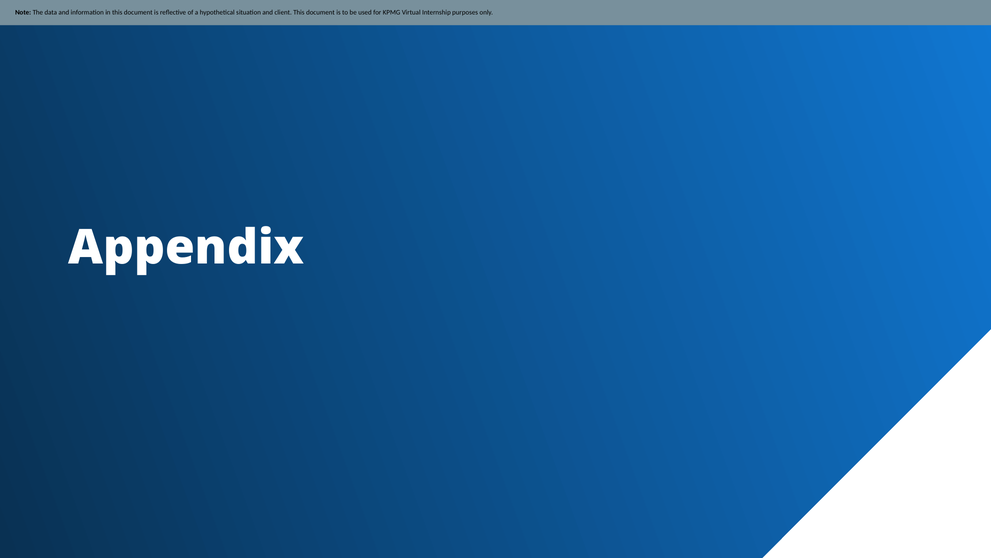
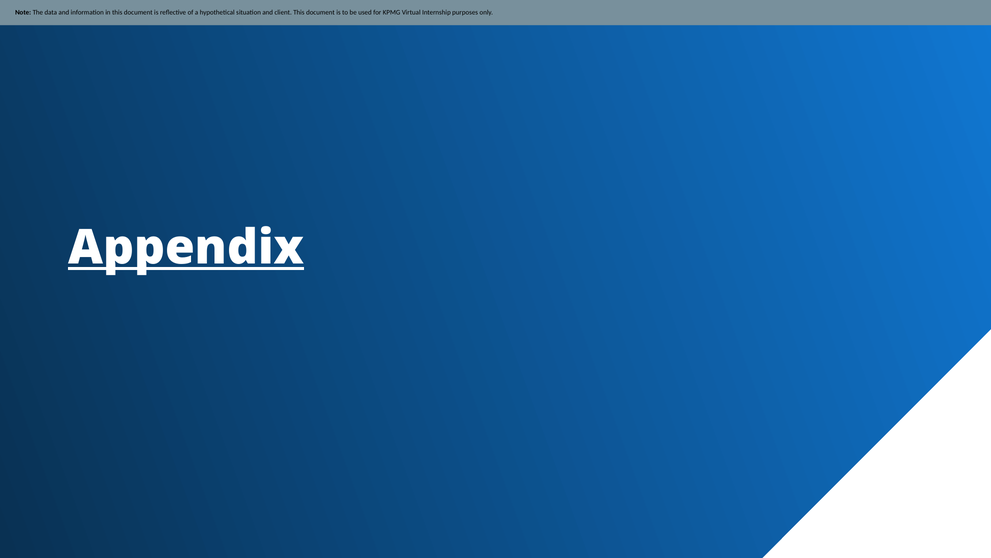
Appendix underline: none -> present (186, 248)
